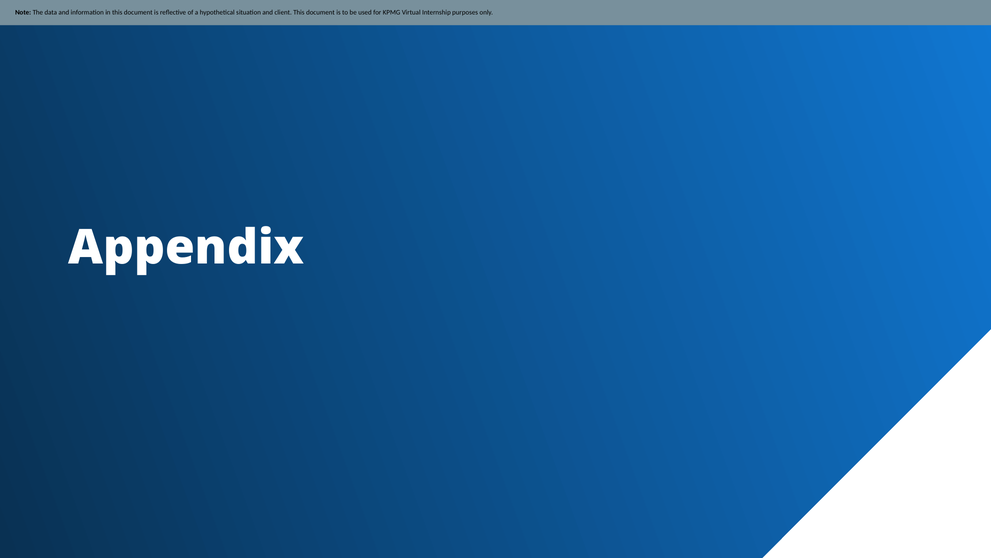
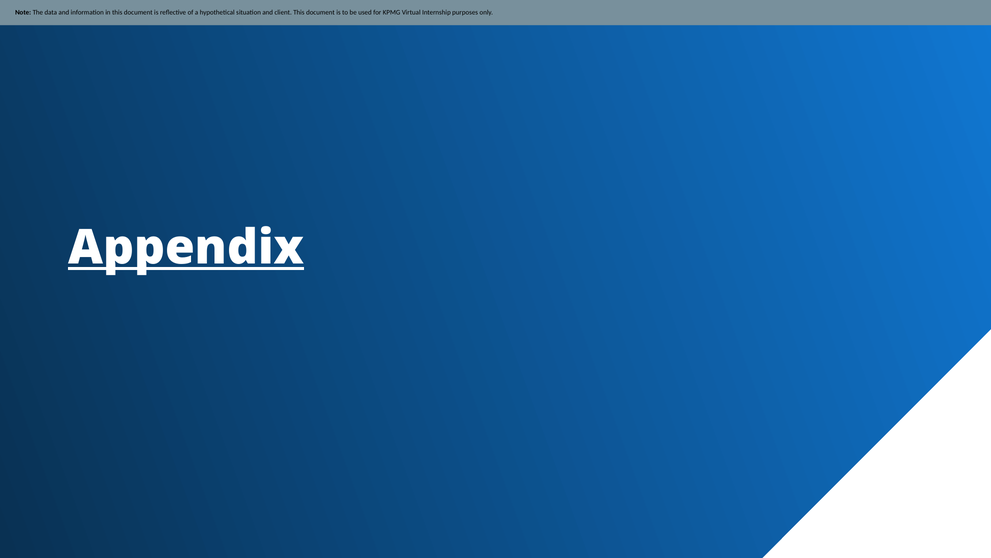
Appendix underline: none -> present (186, 248)
